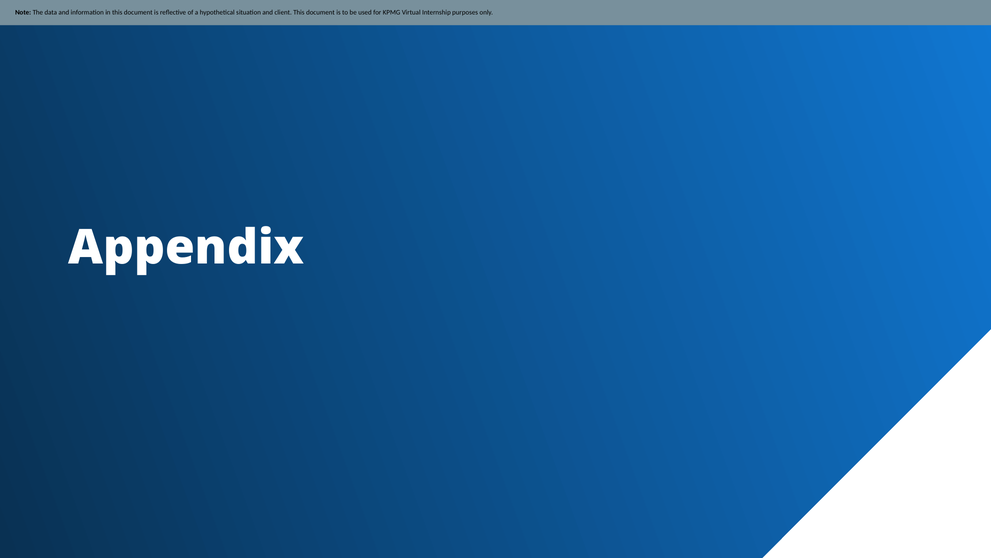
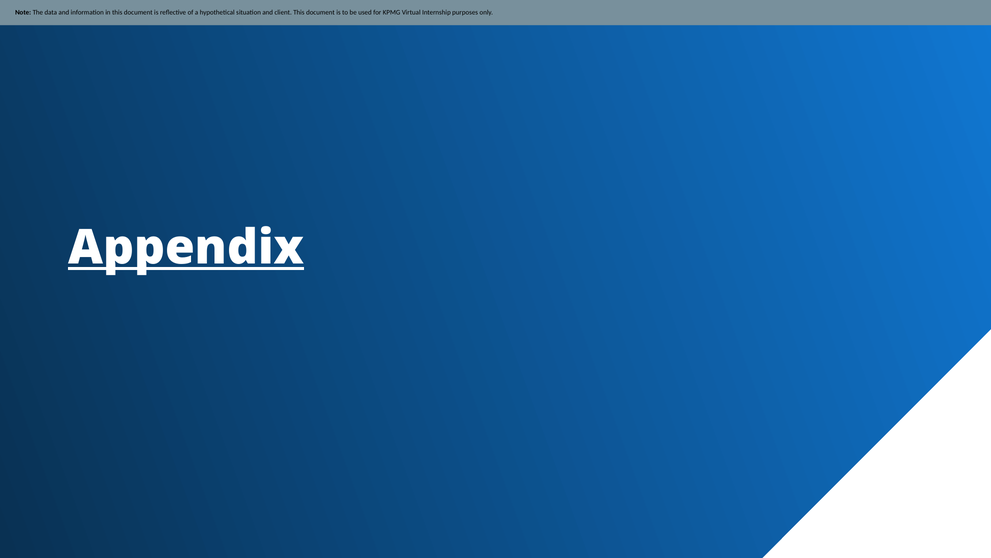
Appendix underline: none -> present (186, 248)
